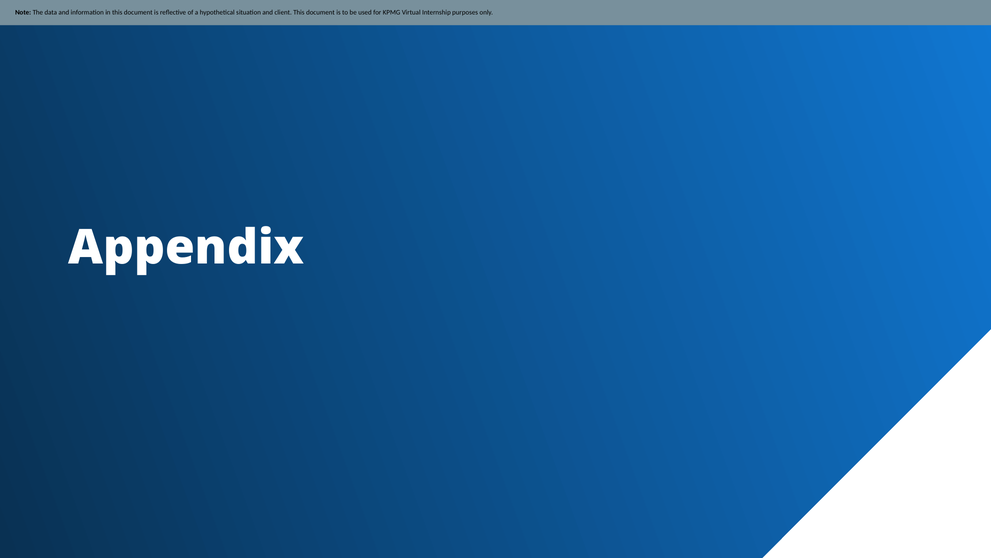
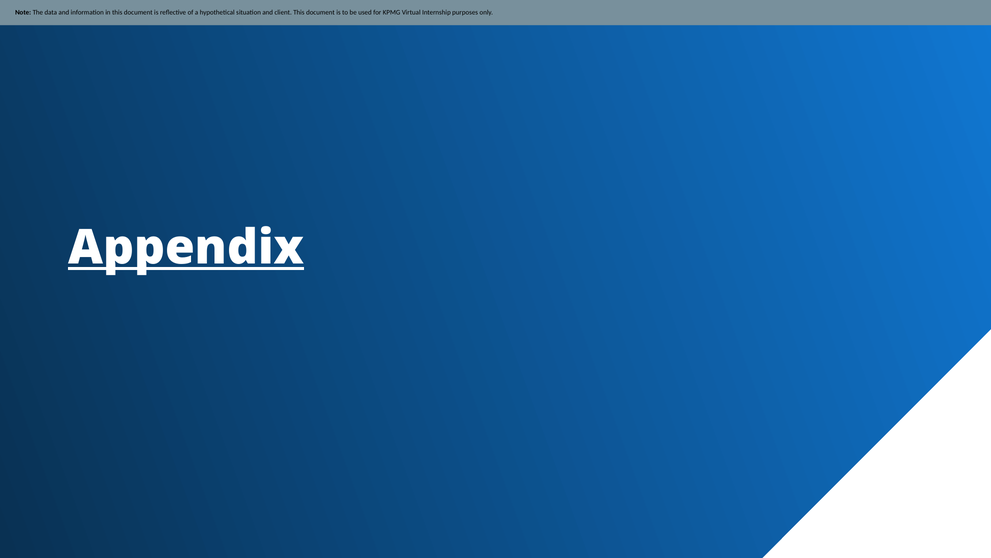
Appendix underline: none -> present (186, 248)
